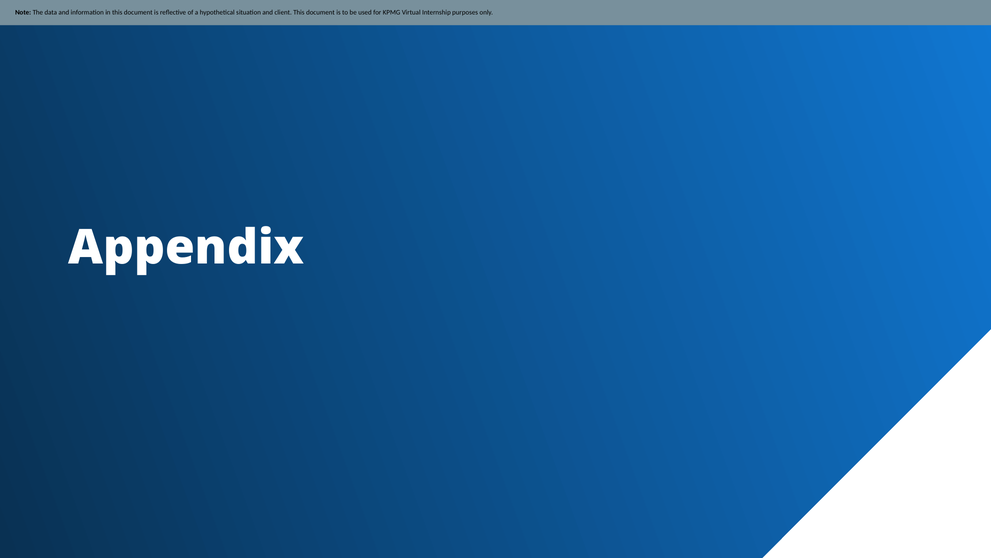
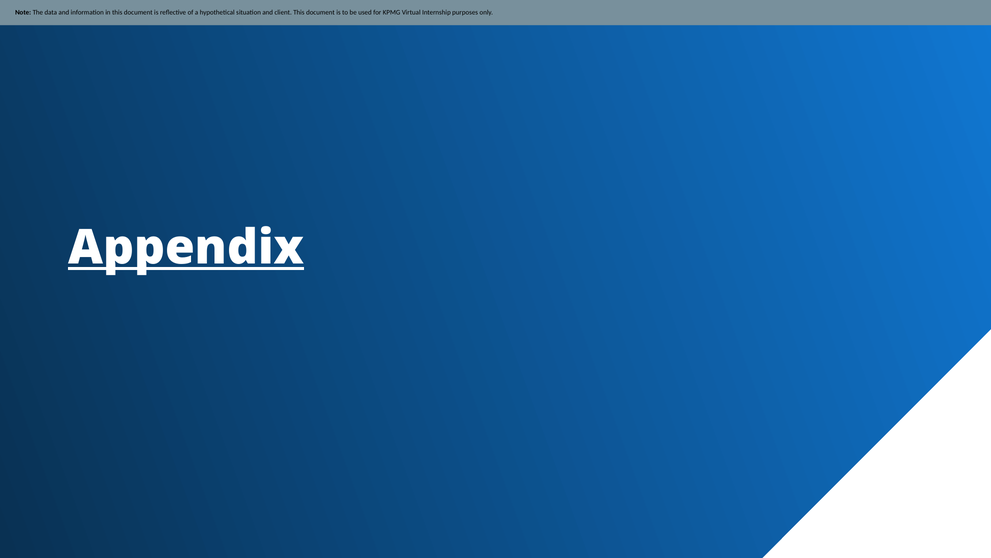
Appendix underline: none -> present (186, 248)
